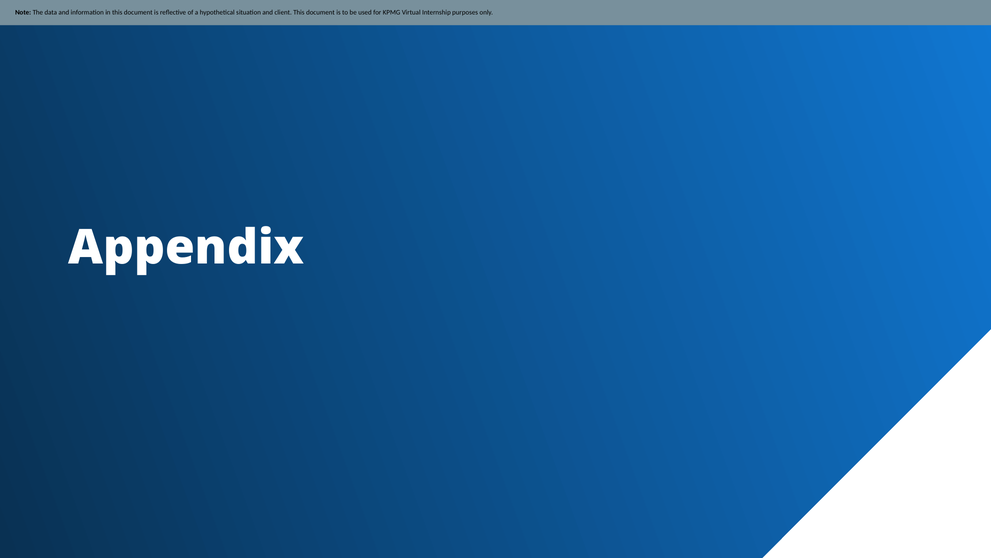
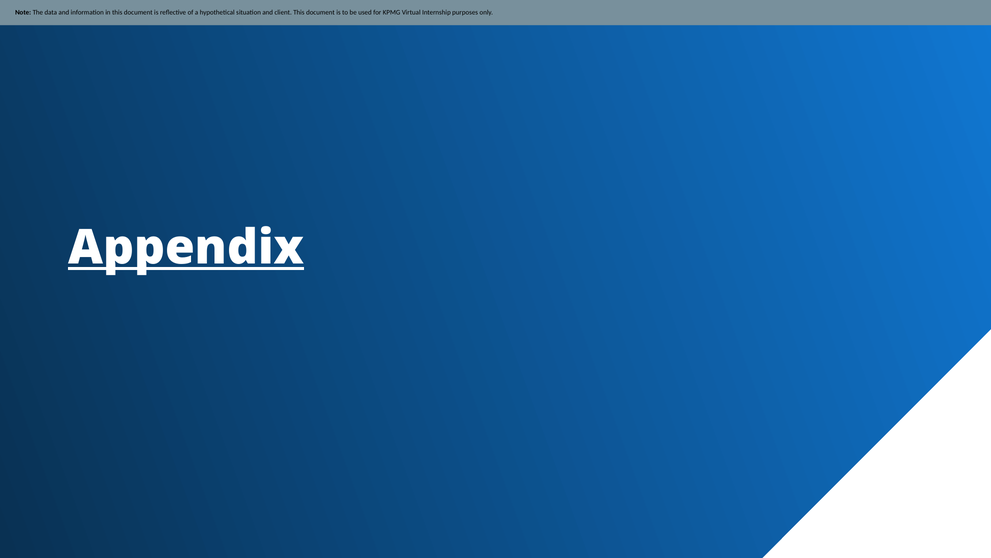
Appendix underline: none -> present (186, 248)
